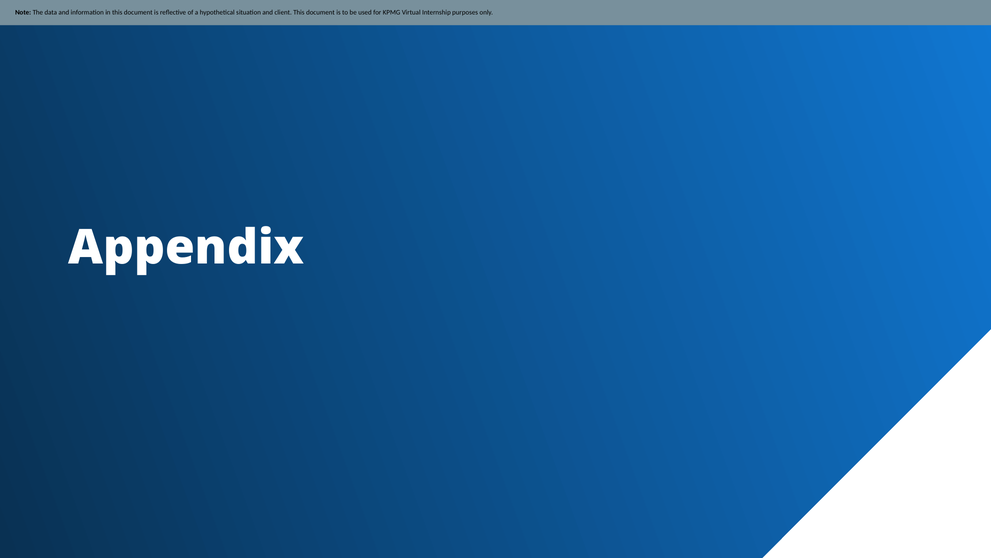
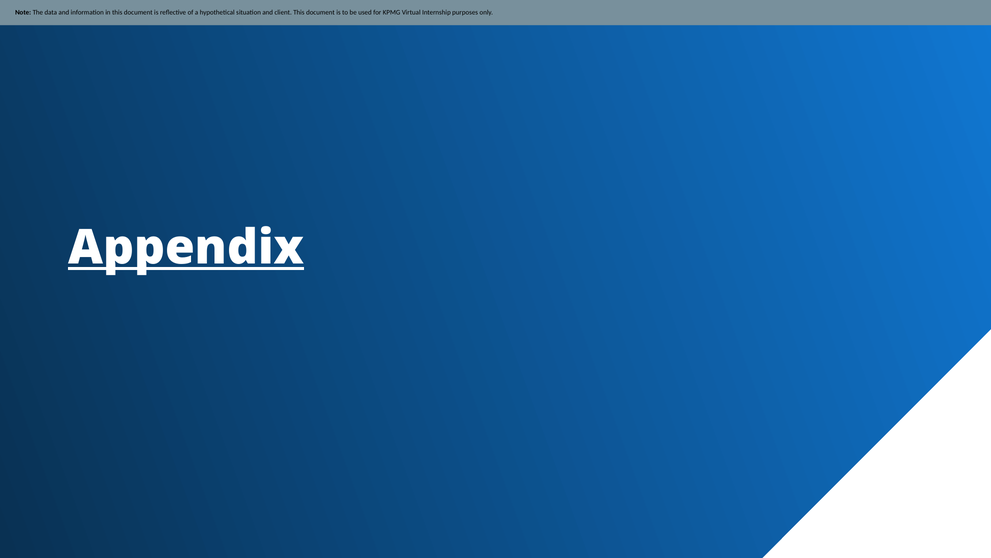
Appendix underline: none -> present (186, 248)
